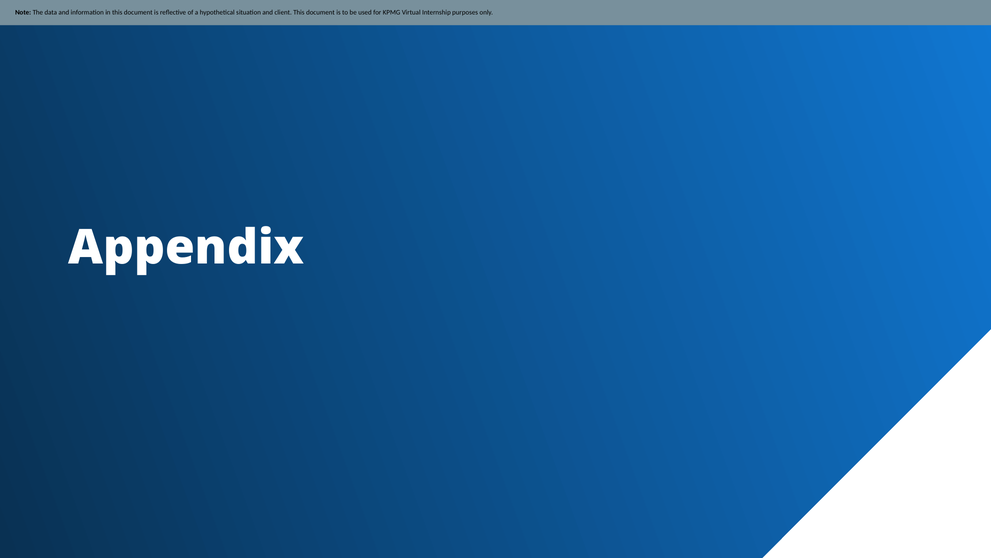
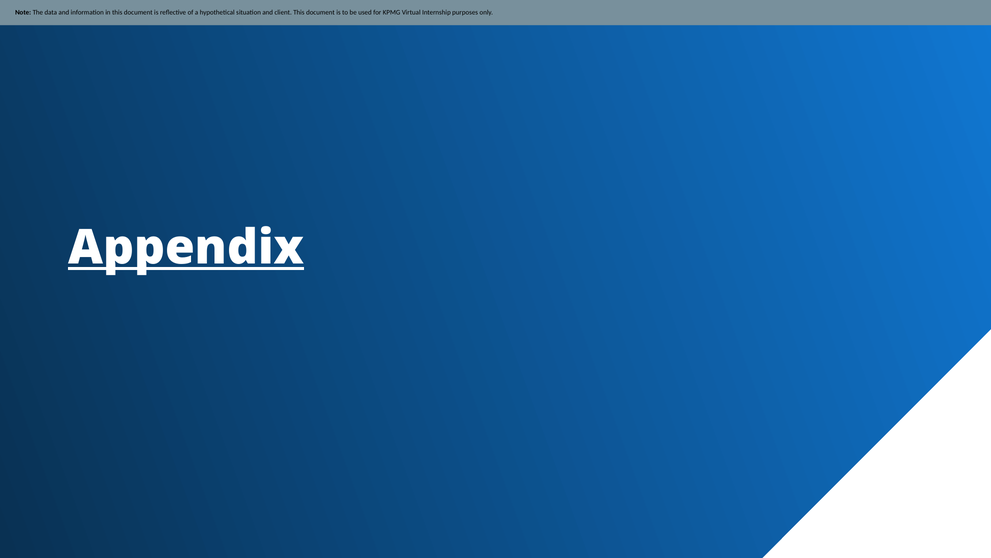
Appendix underline: none -> present (186, 248)
